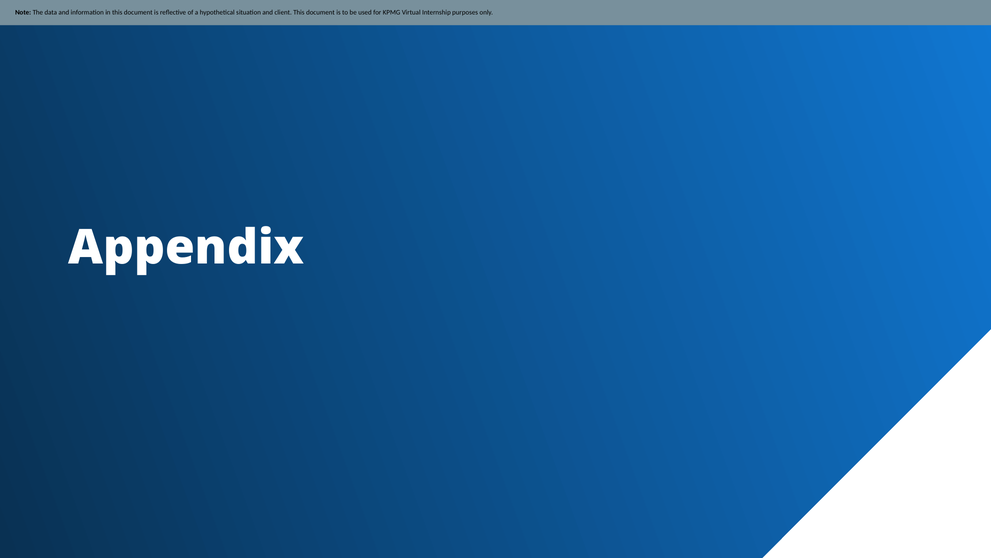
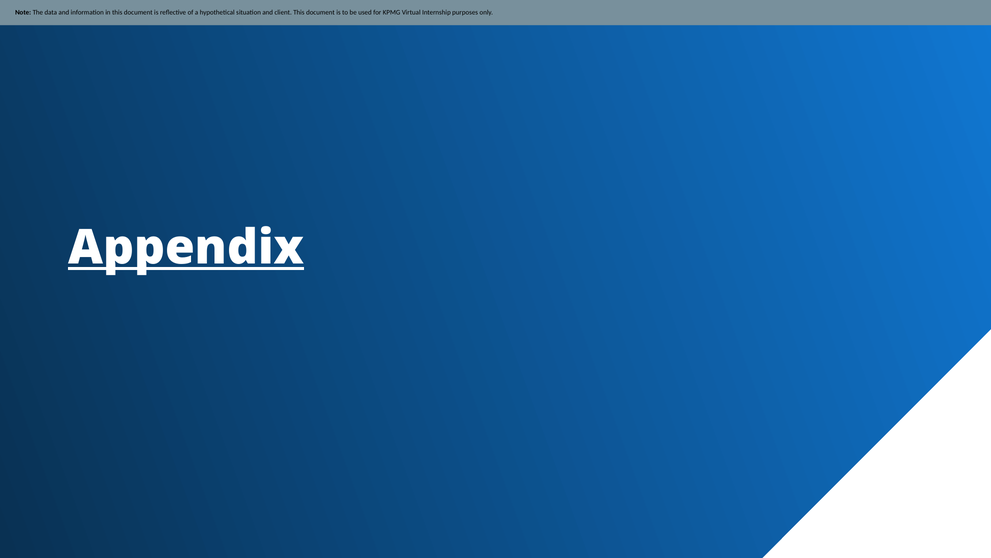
Appendix underline: none -> present (186, 248)
